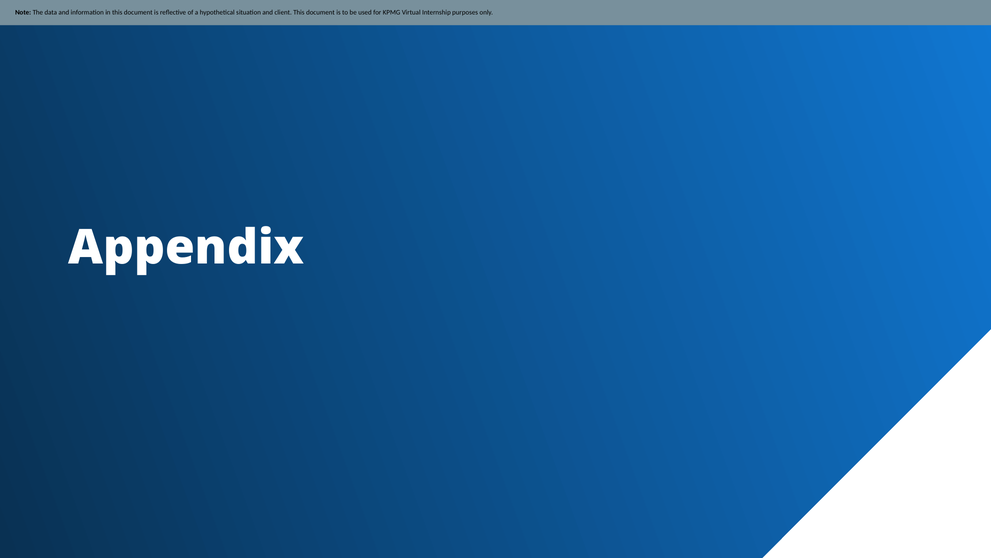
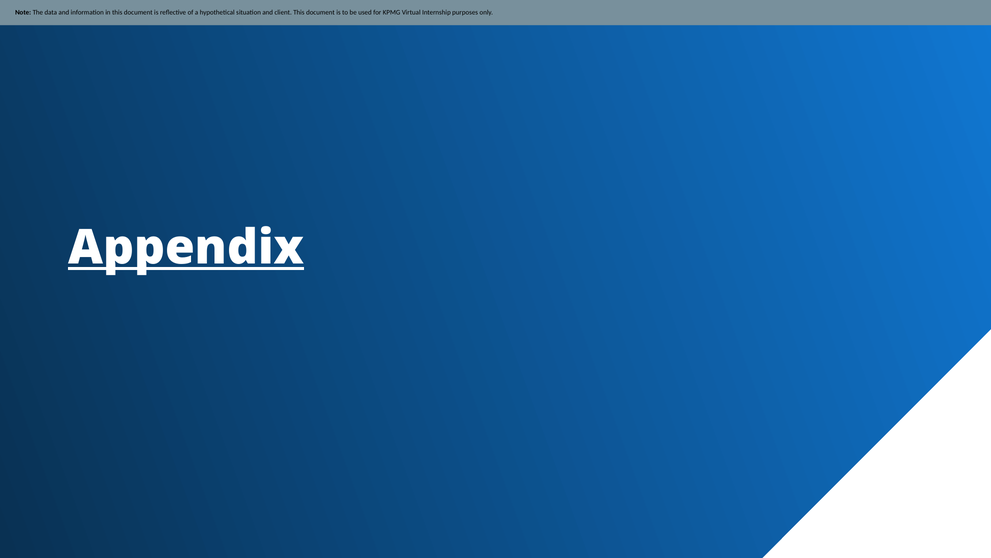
Appendix underline: none -> present (186, 248)
